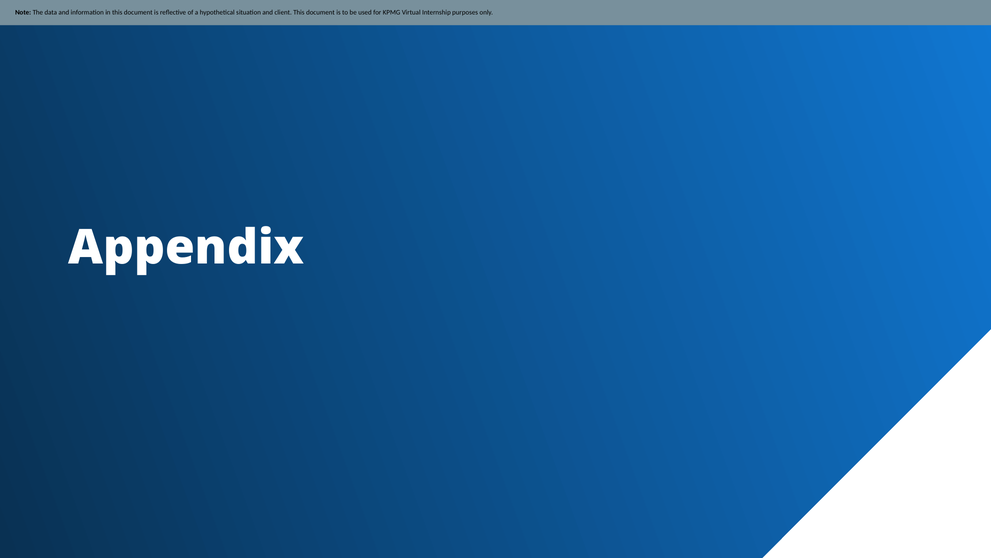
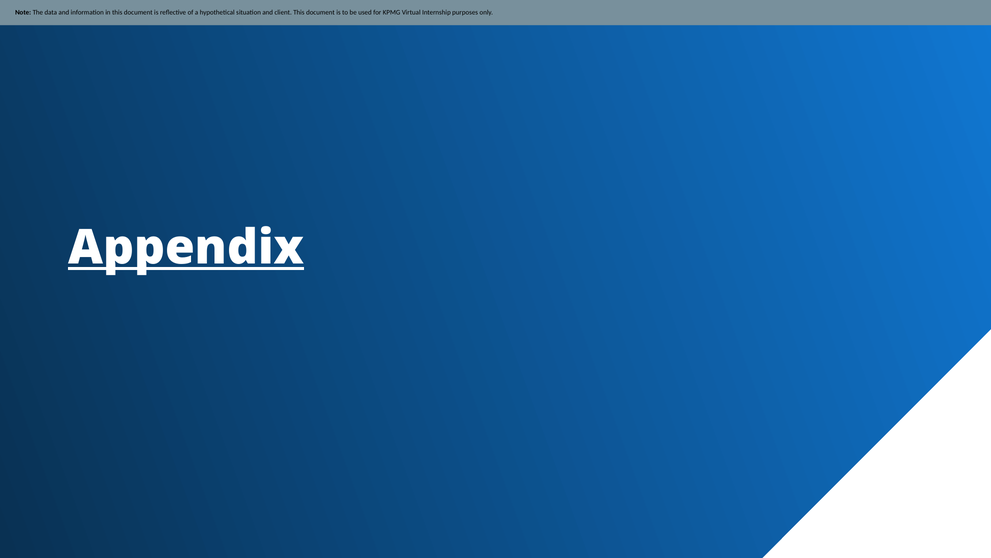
Appendix underline: none -> present (186, 248)
